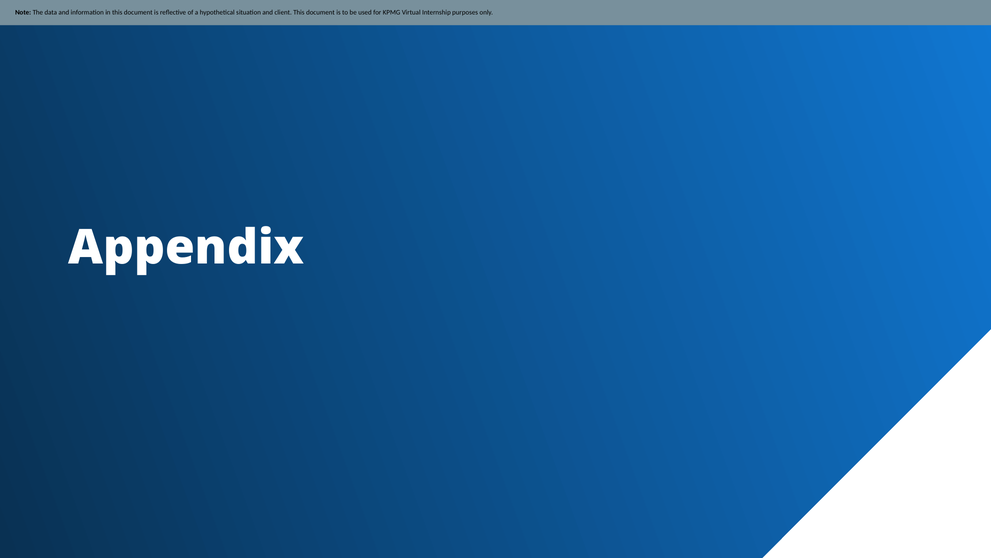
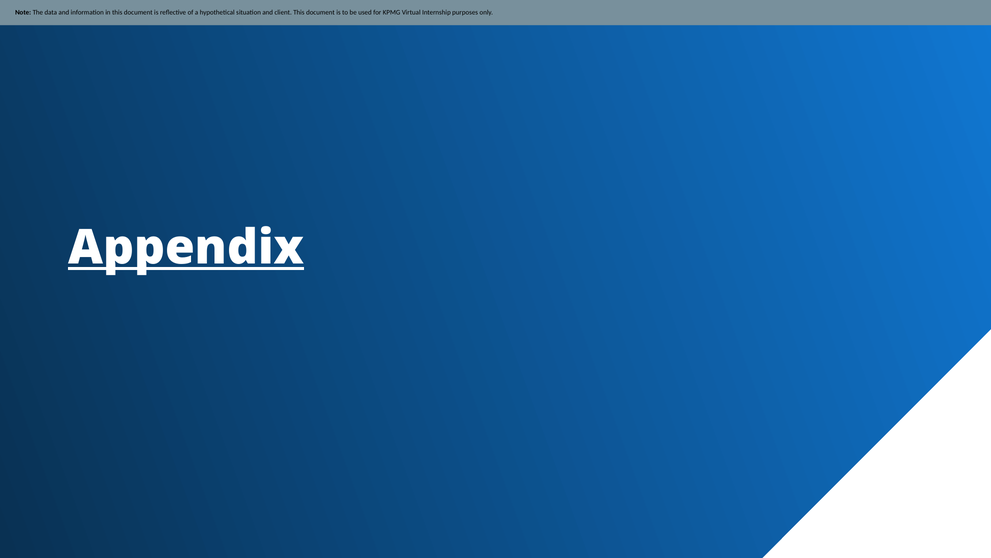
Appendix underline: none -> present (186, 248)
